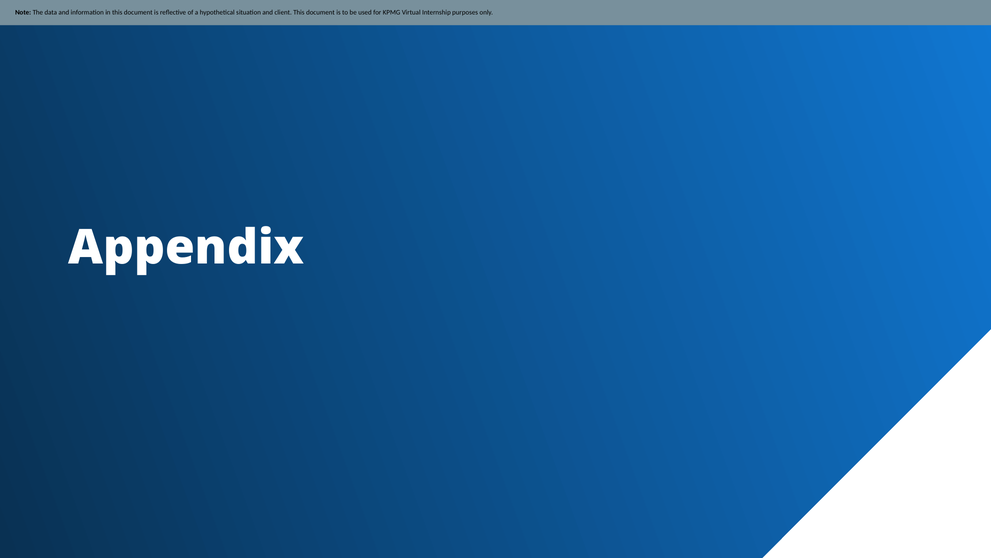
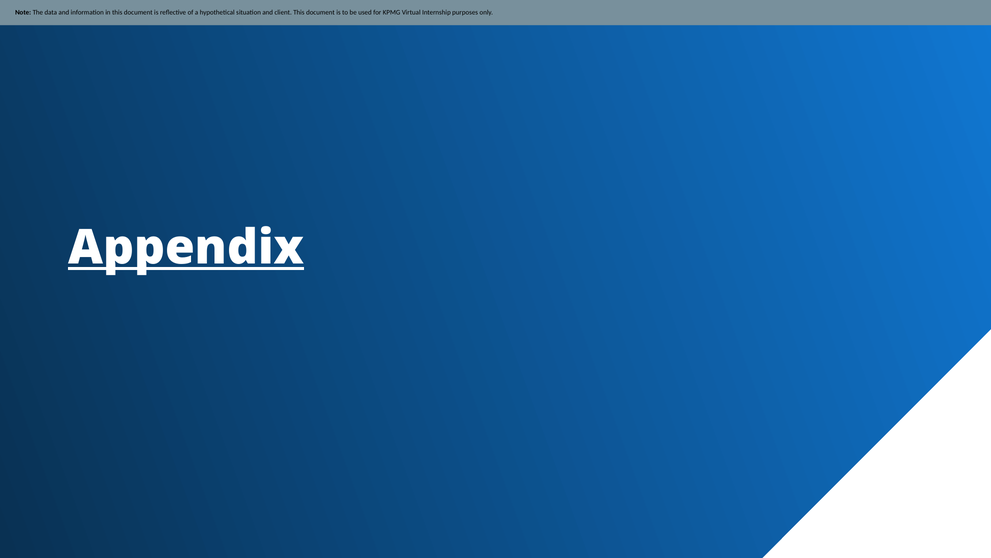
Appendix underline: none -> present (186, 248)
